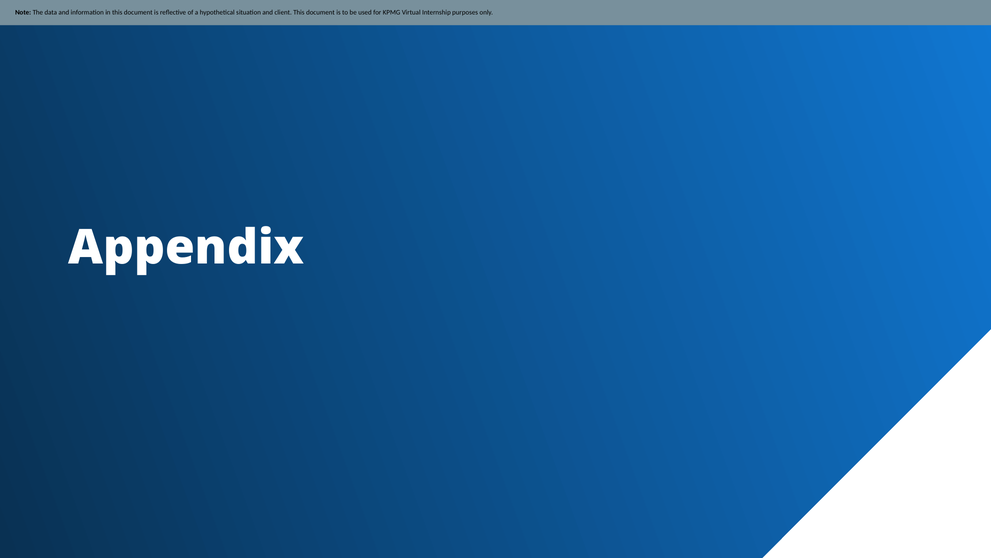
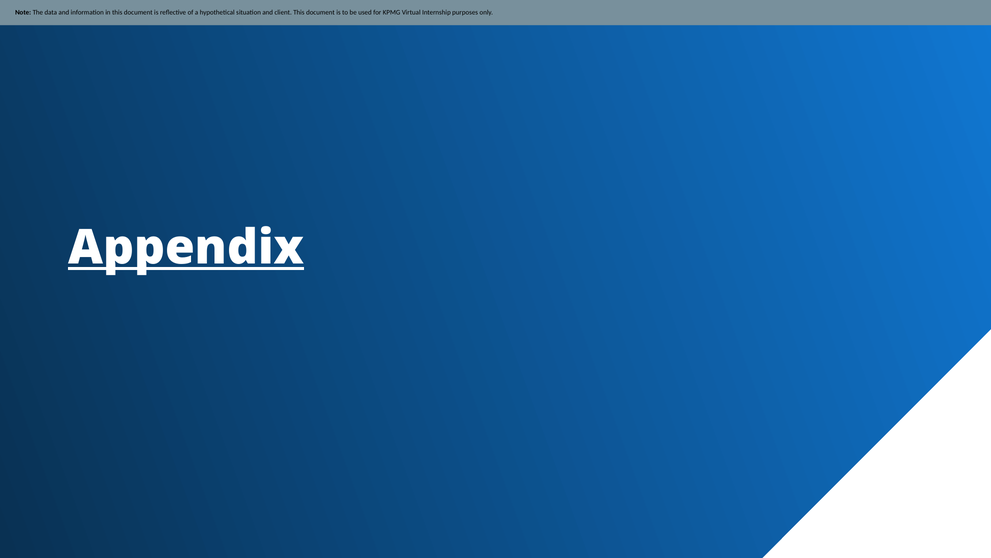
Appendix underline: none -> present (186, 248)
